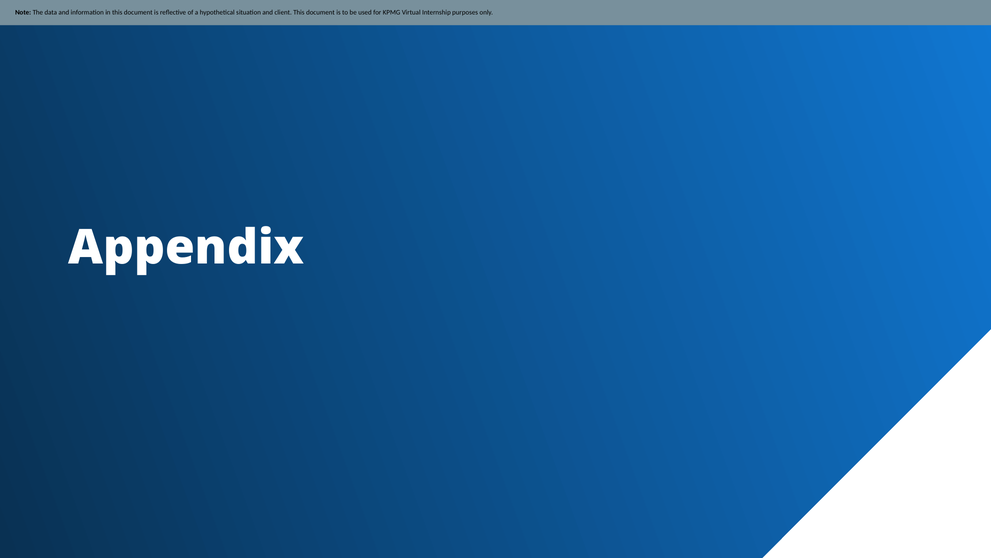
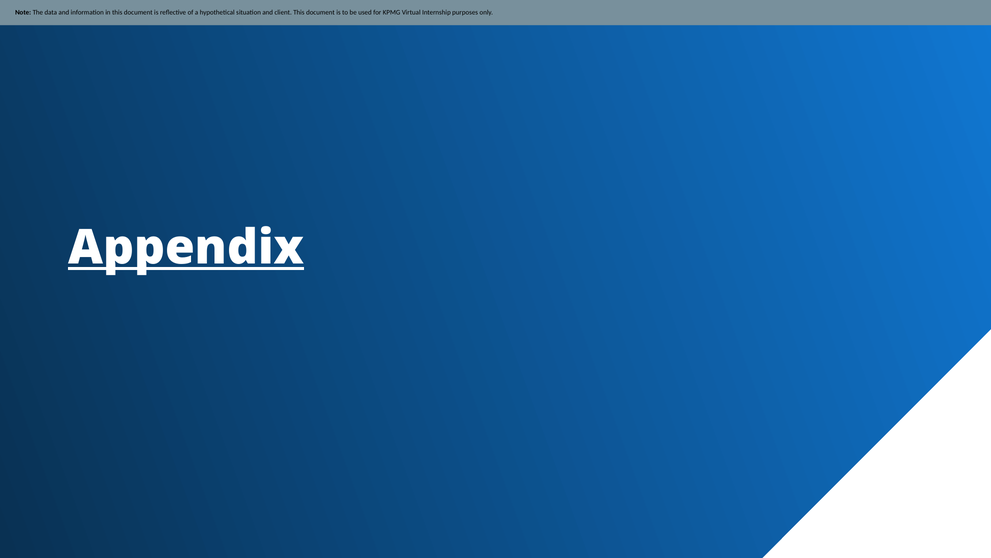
Appendix underline: none -> present (186, 248)
